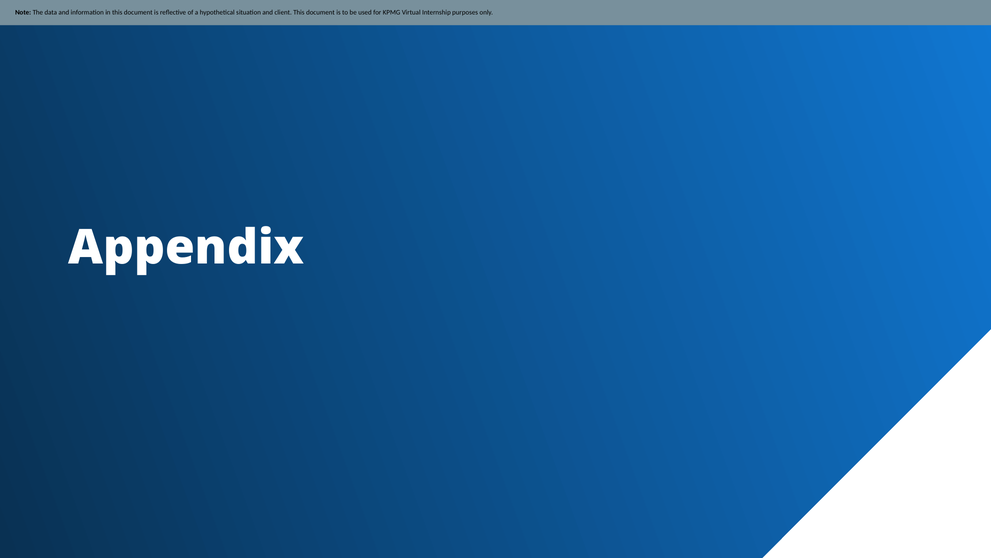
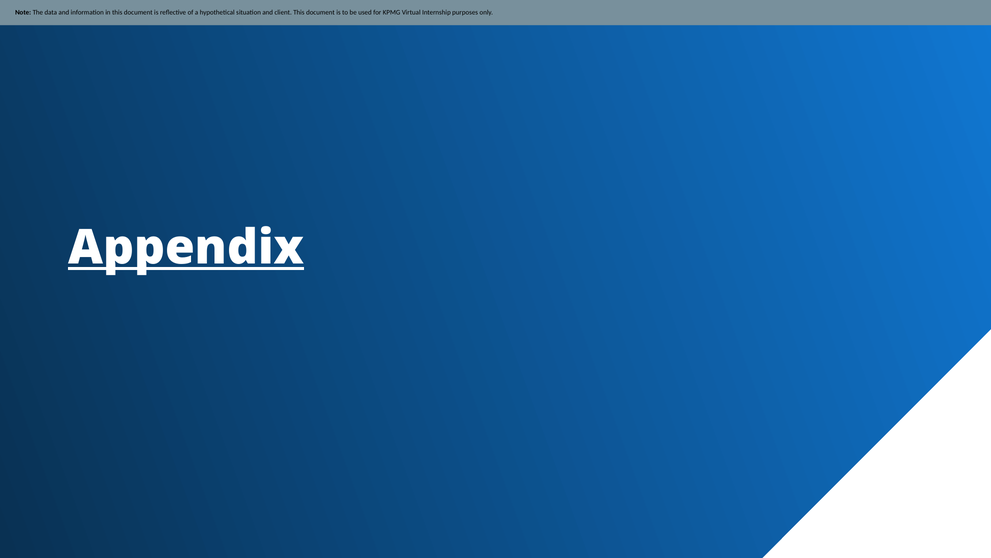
Appendix underline: none -> present (186, 248)
